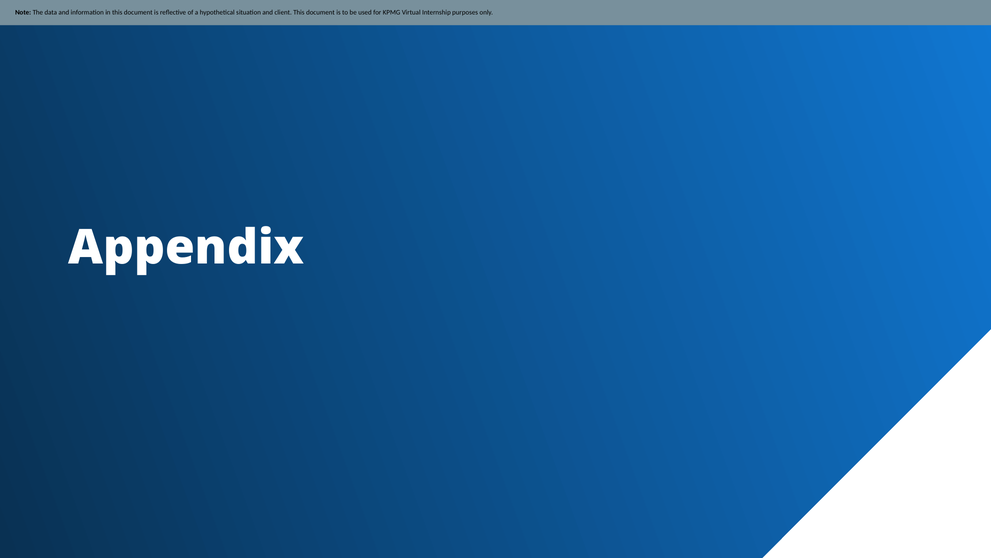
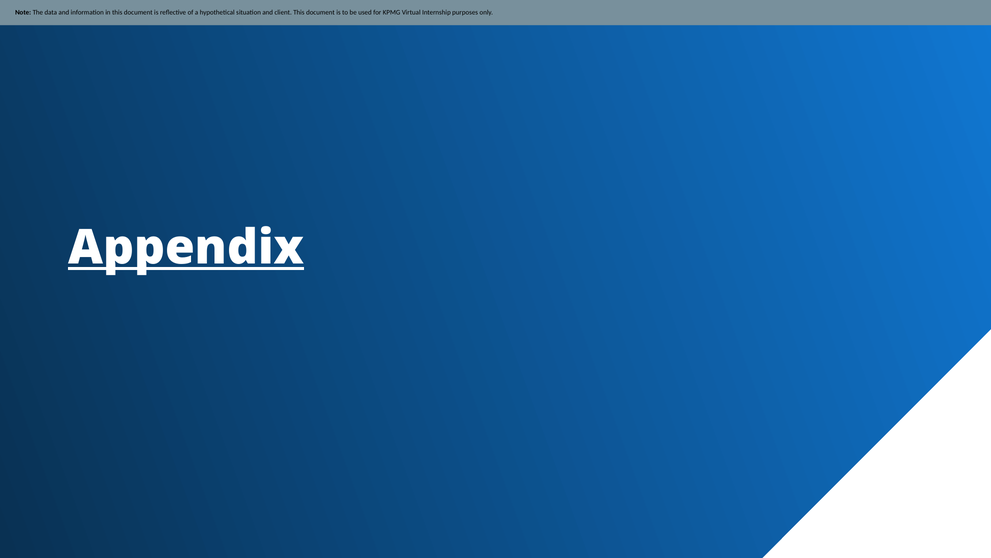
Appendix underline: none -> present (186, 248)
